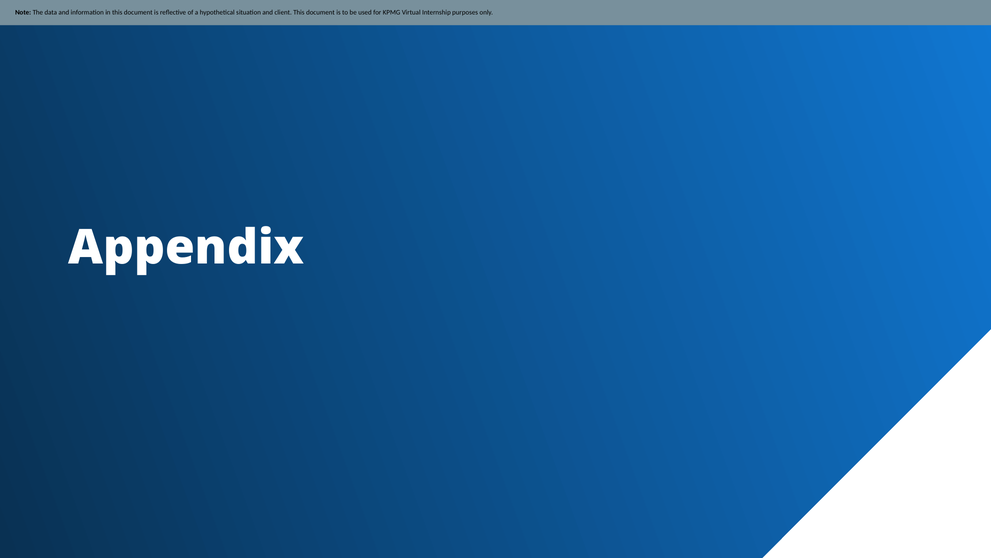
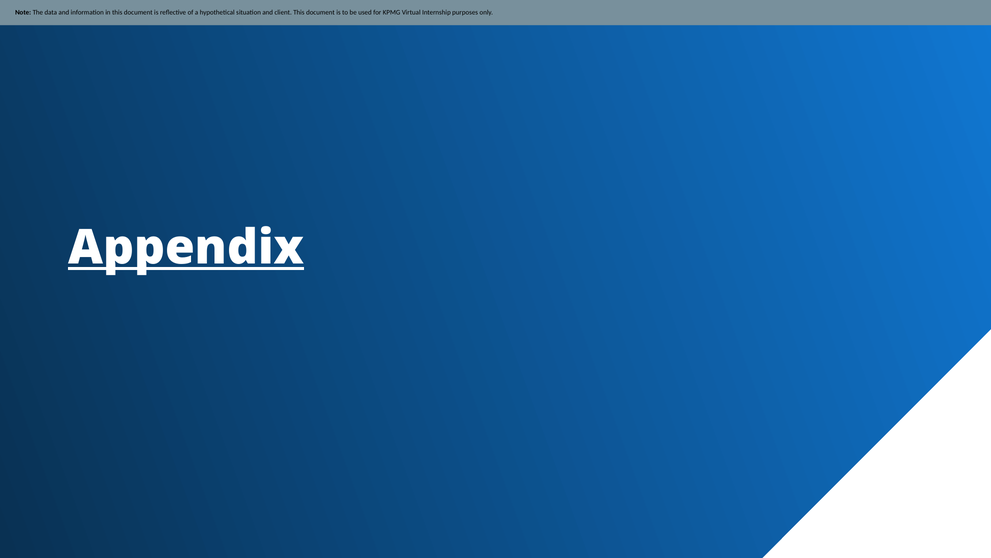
Appendix underline: none -> present (186, 248)
